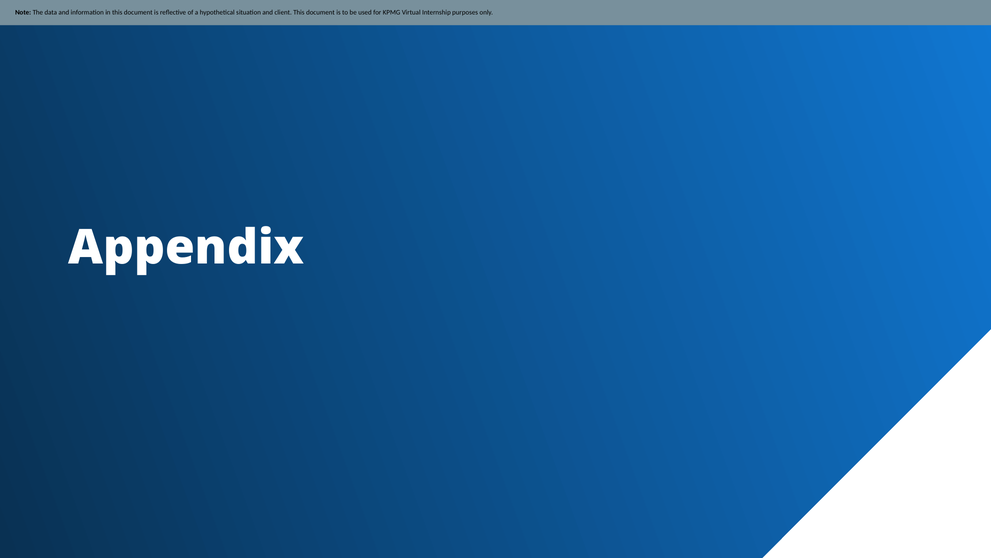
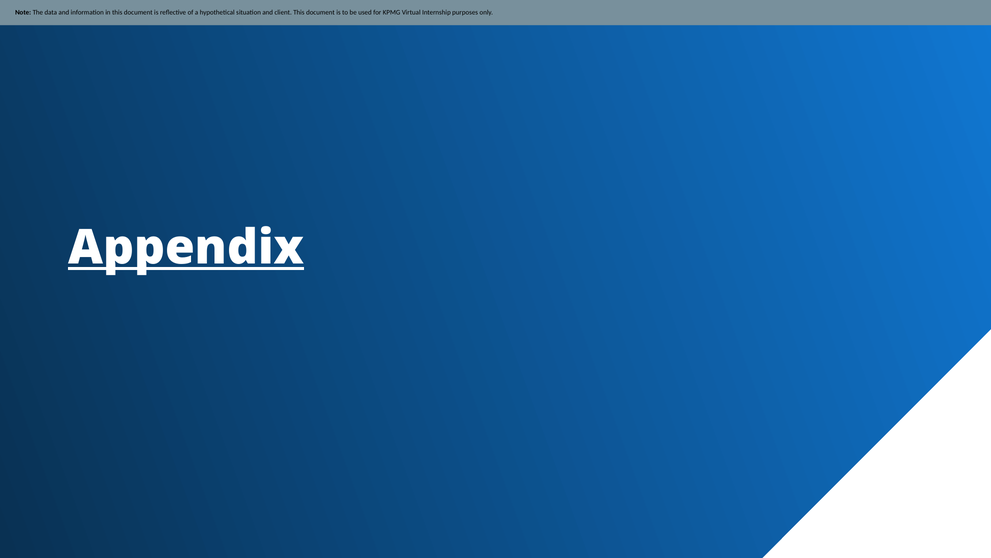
Appendix underline: none -> present (186, 248)
